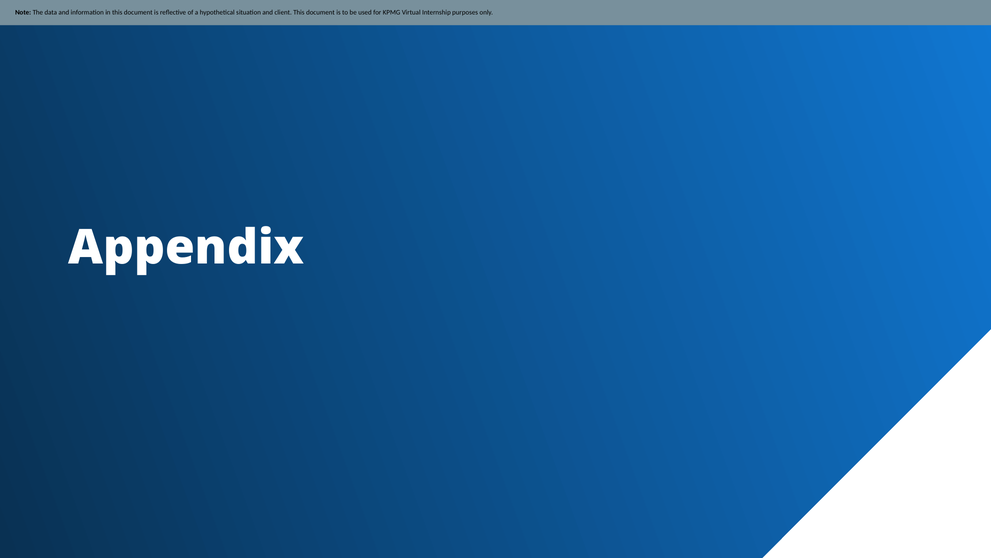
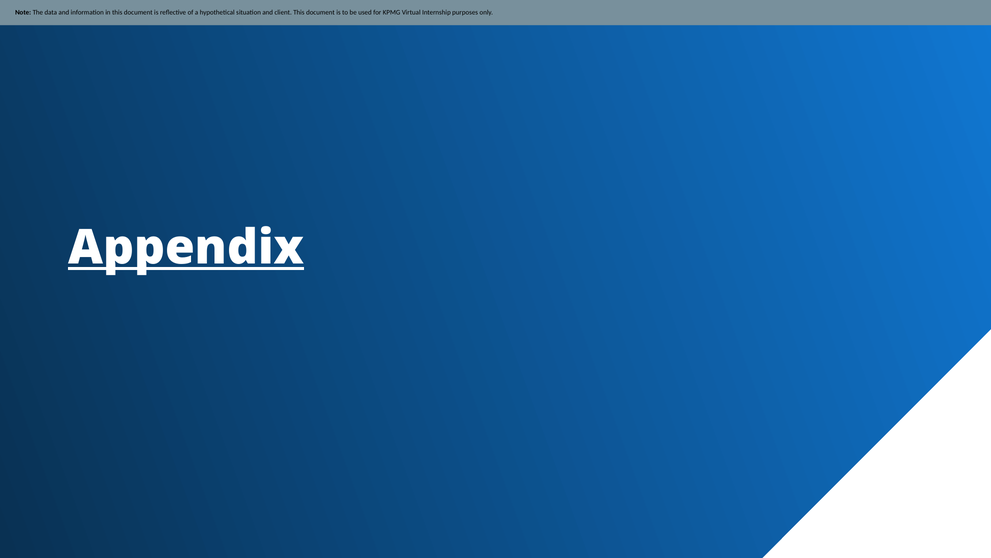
Appendix underline: none -> present (186, 248)
